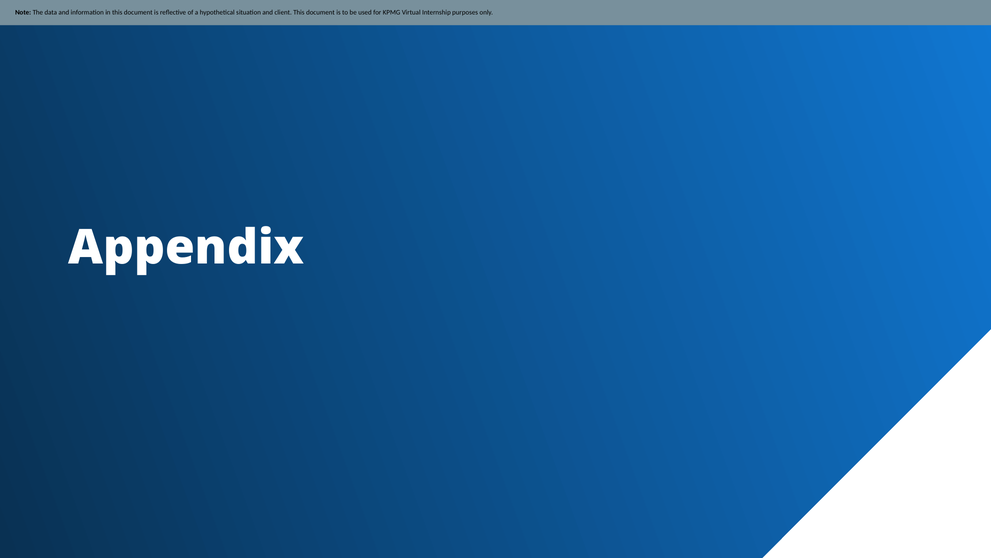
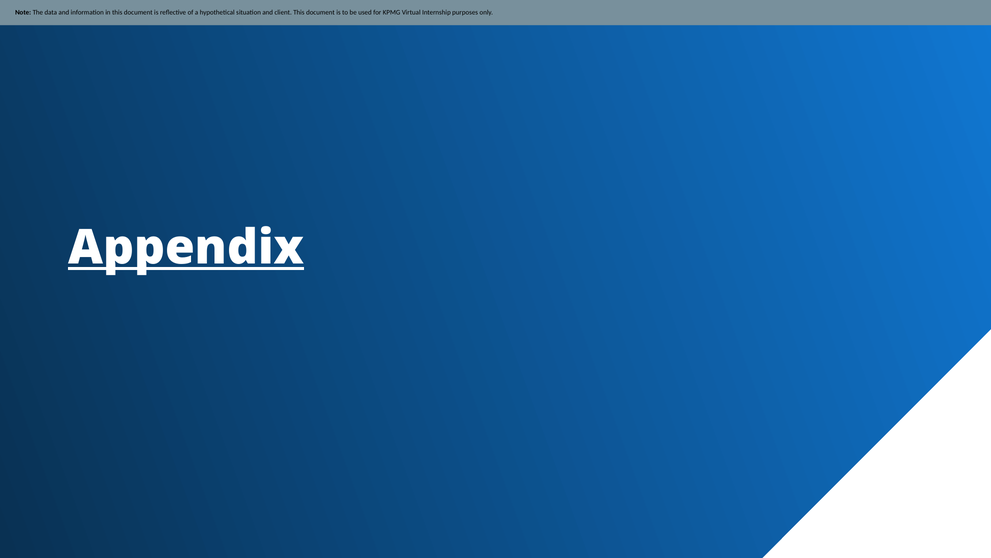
Appendix underline: none -> present (186, 248)
